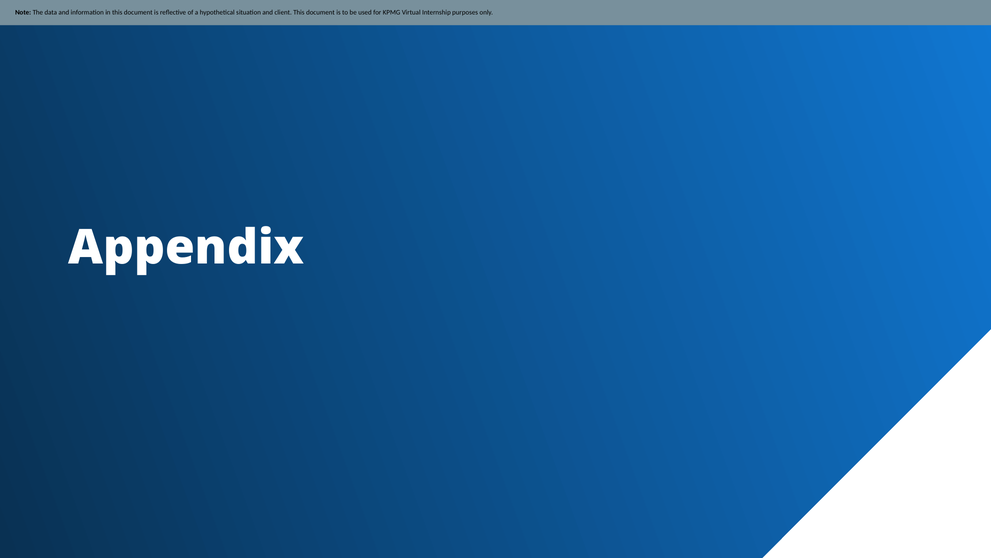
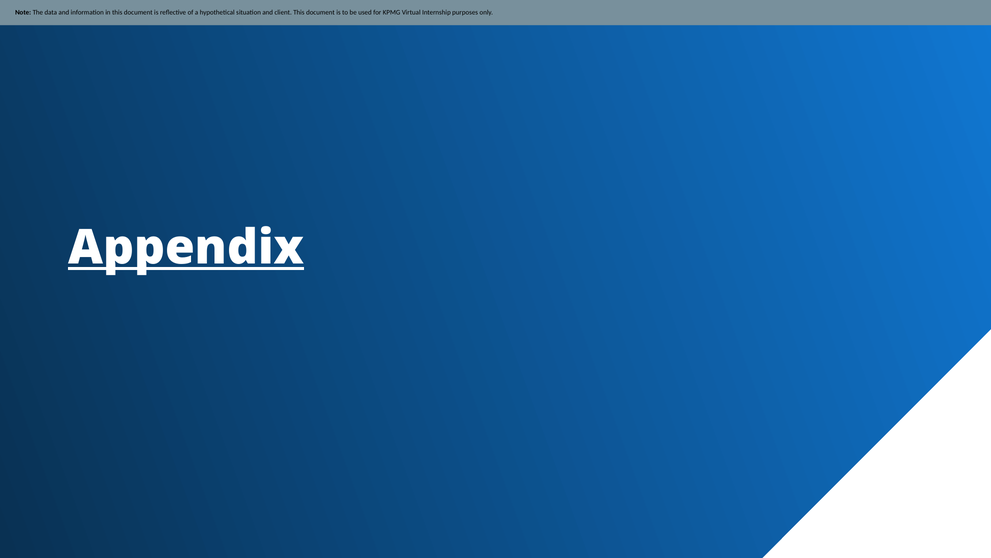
Appendix underline: none -> present (186, 248)
